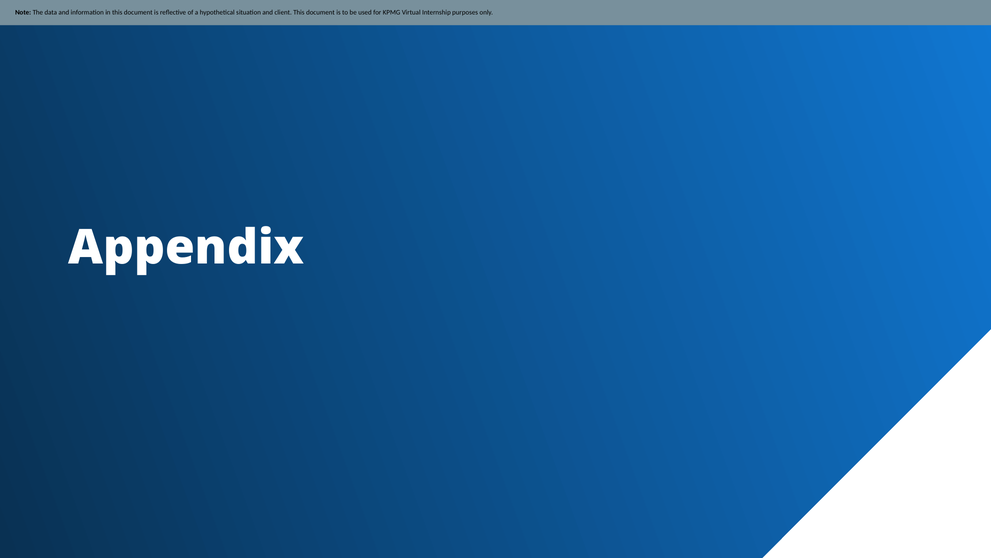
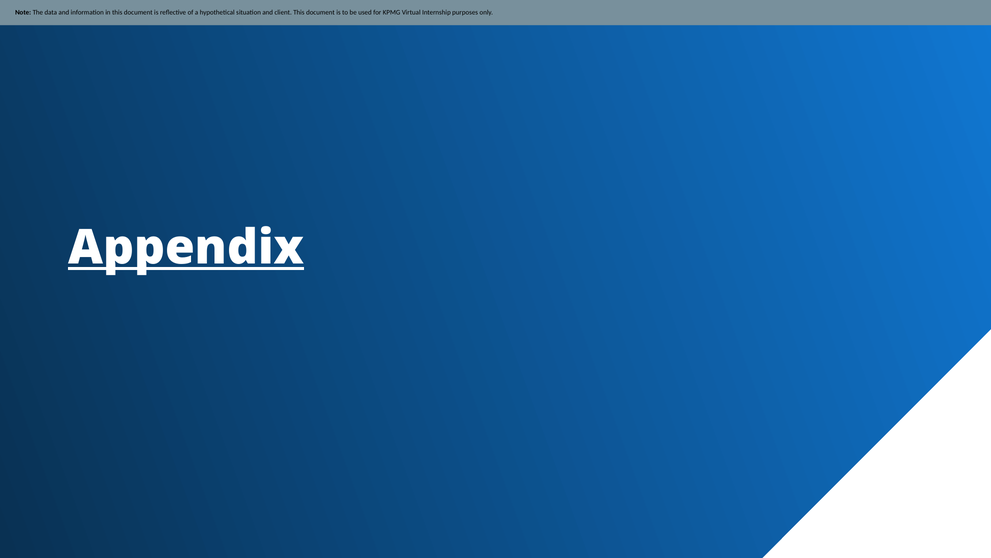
Appendix underline: none -> present (186, 248)
